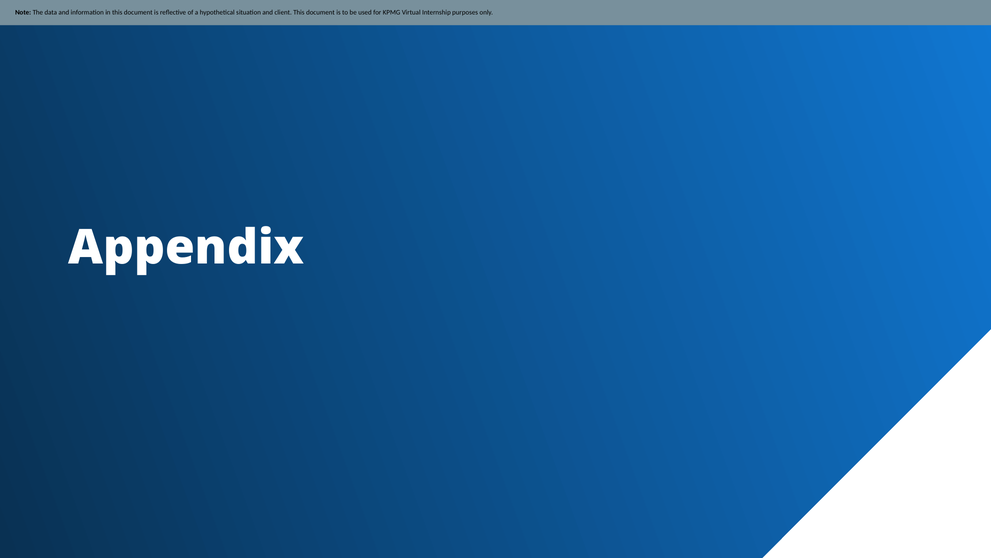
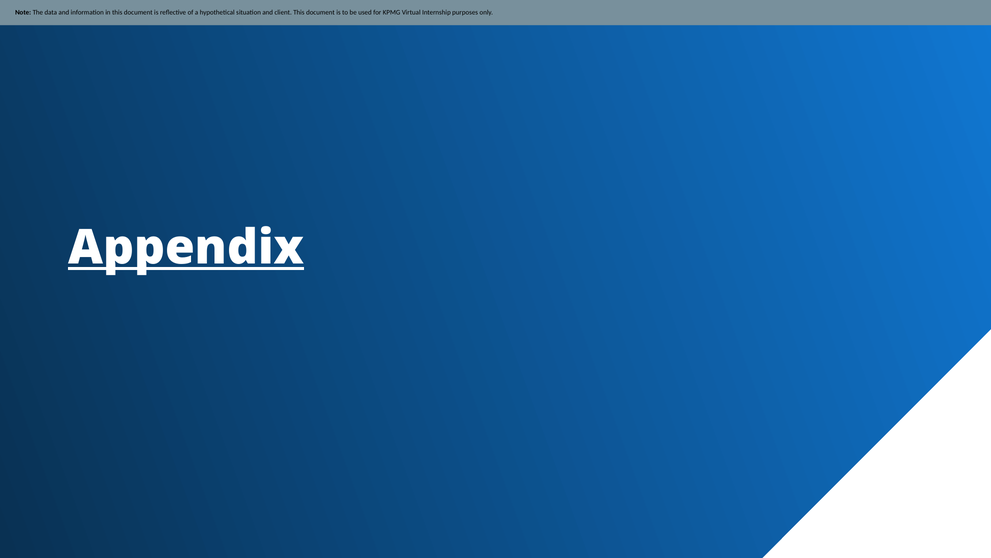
Appendix underline: none -> present (186, 248)
